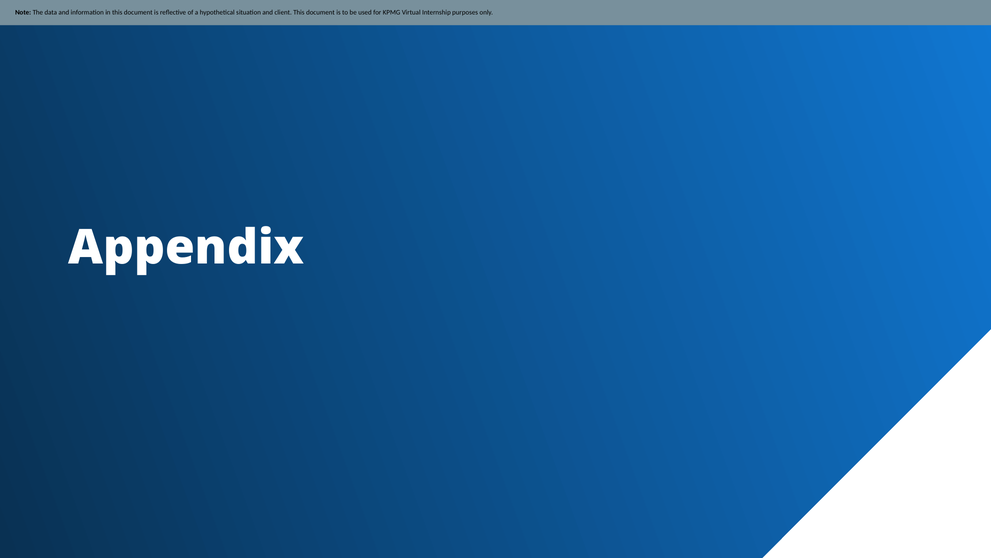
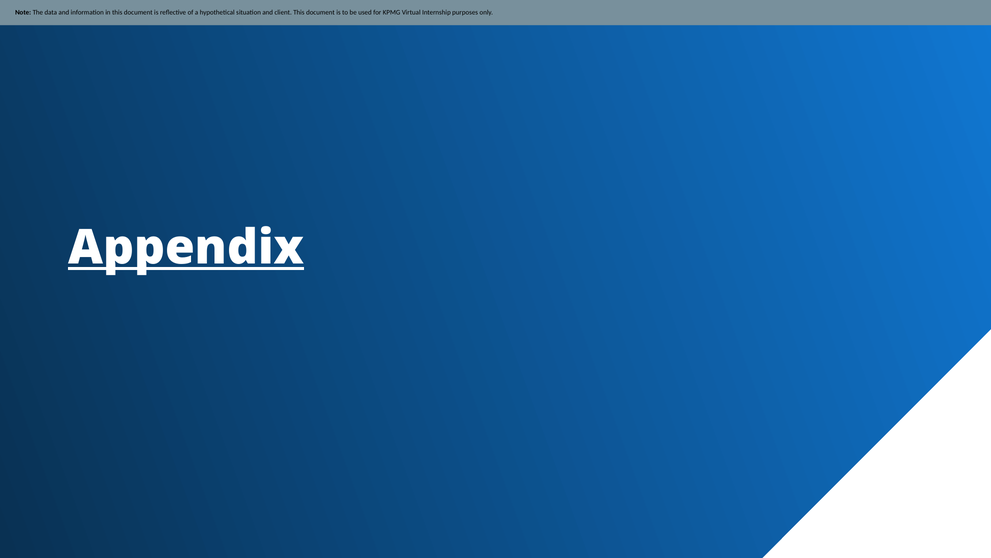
Appendix underline: none -> present (186, 248)
